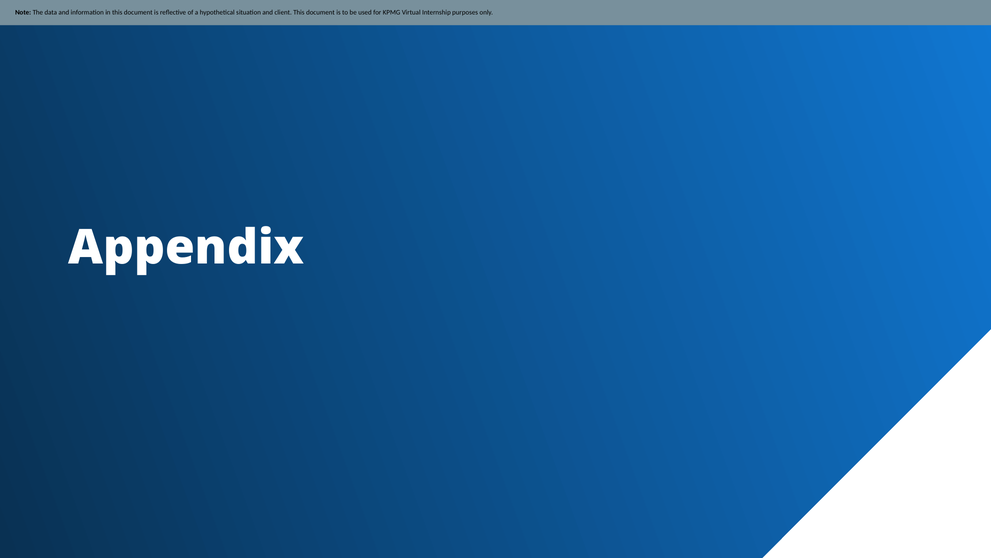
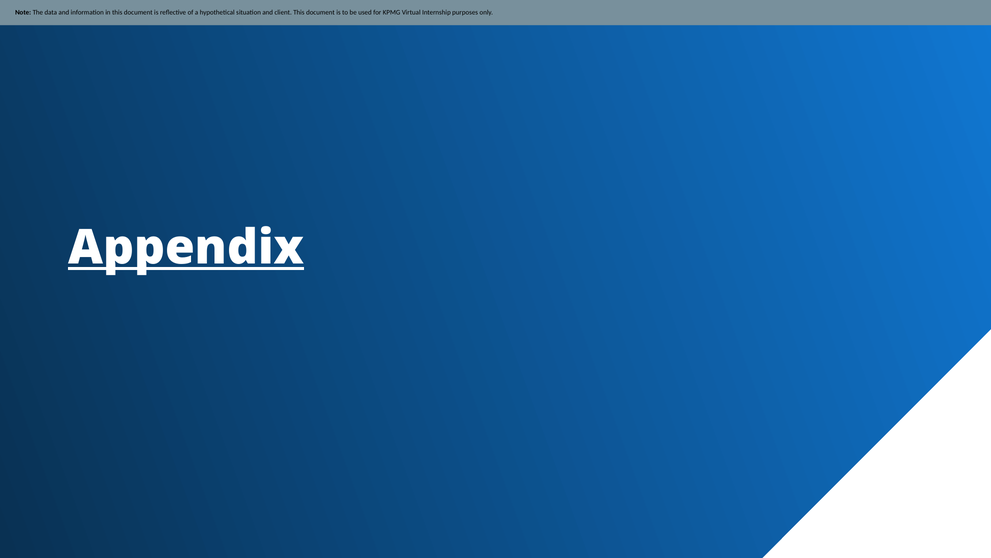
Appendix underline: none -> present (186, 248)
